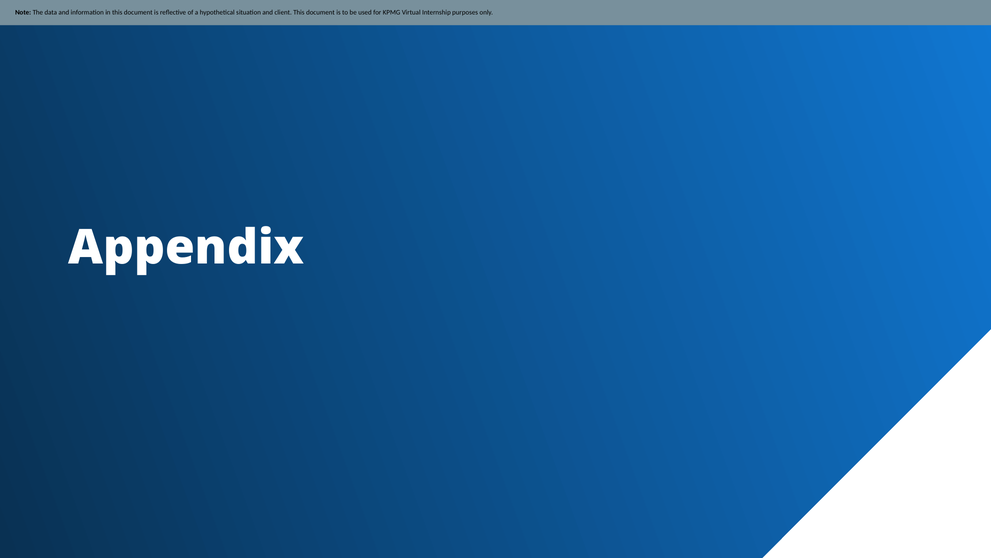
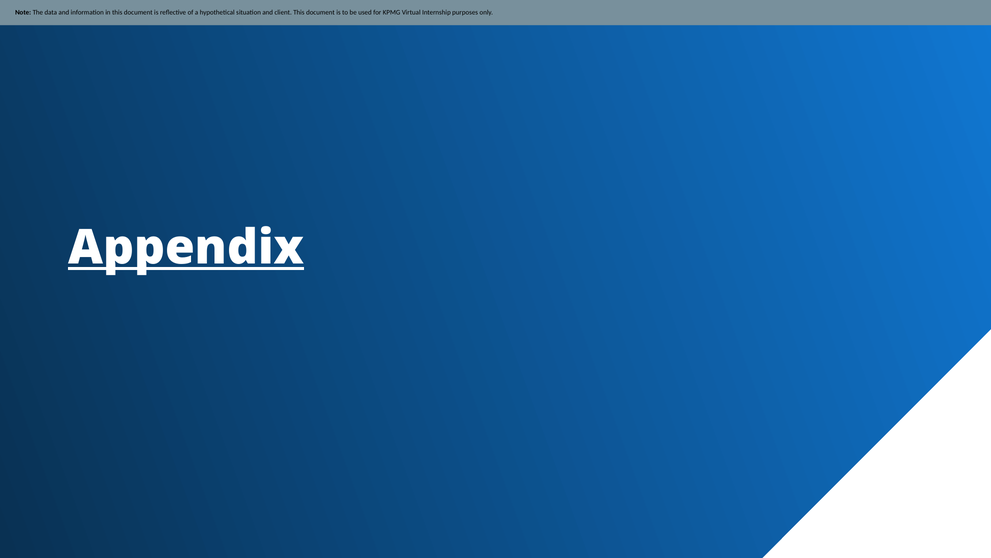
Appendix underline: none -> present (186, 248)
